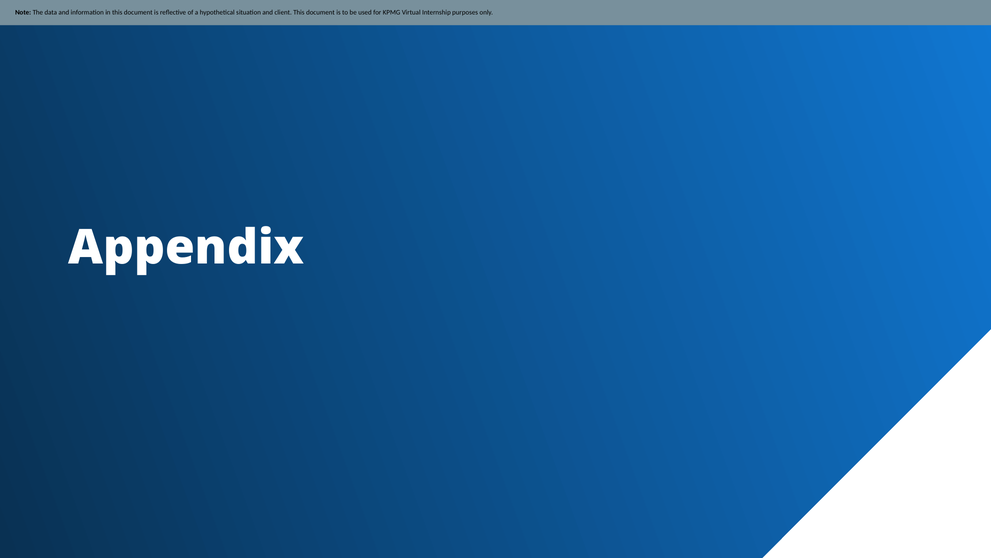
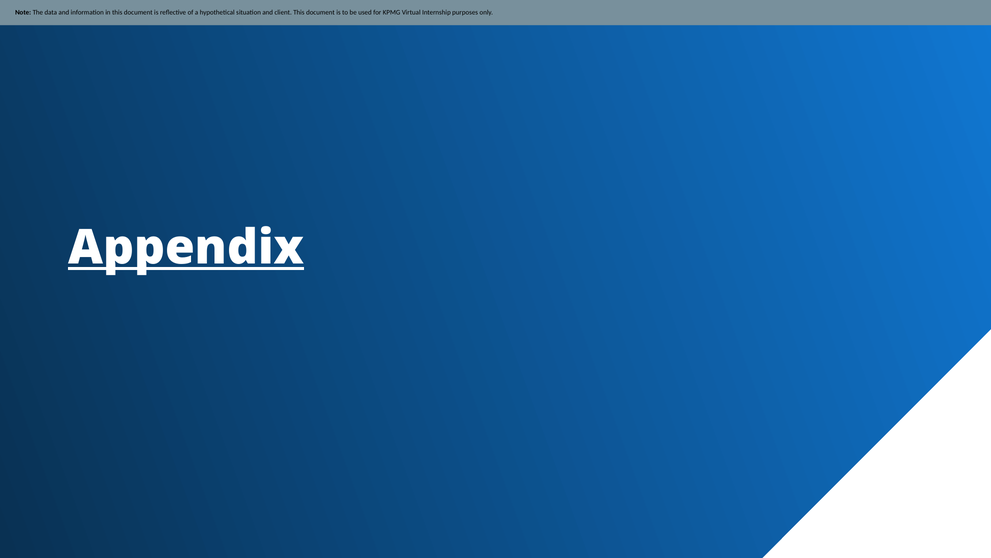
Appendix underline: none -> present (186, 248)
